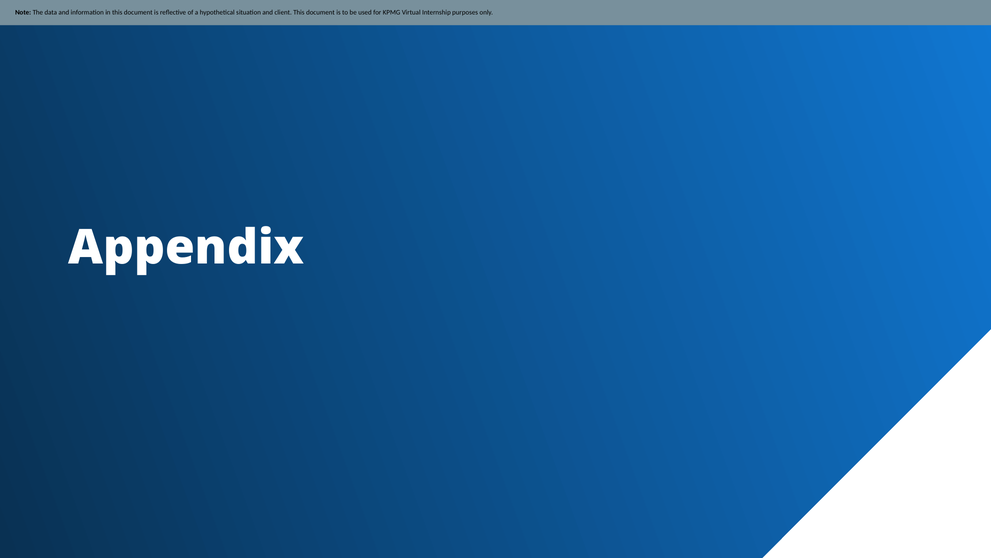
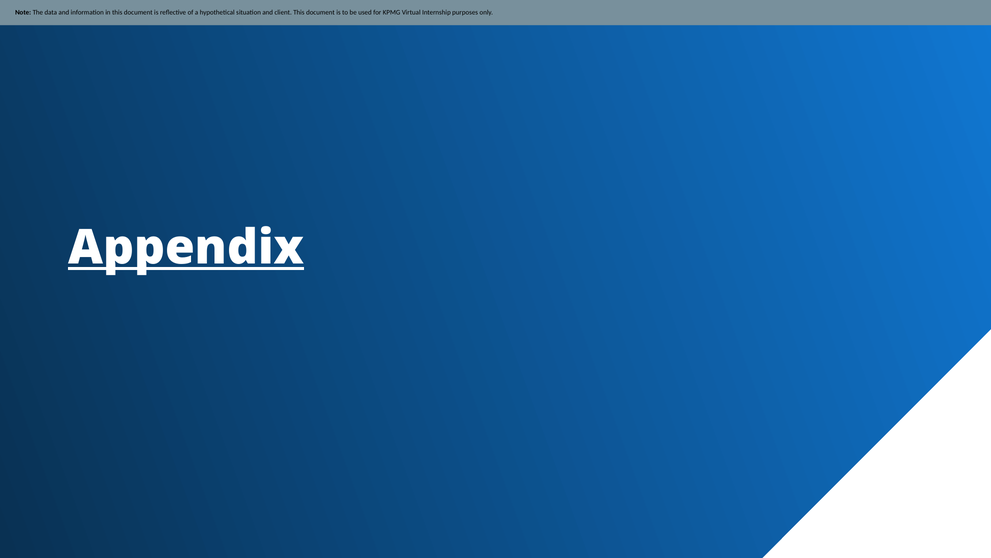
Appendix underline: none -> present (186, 248)
